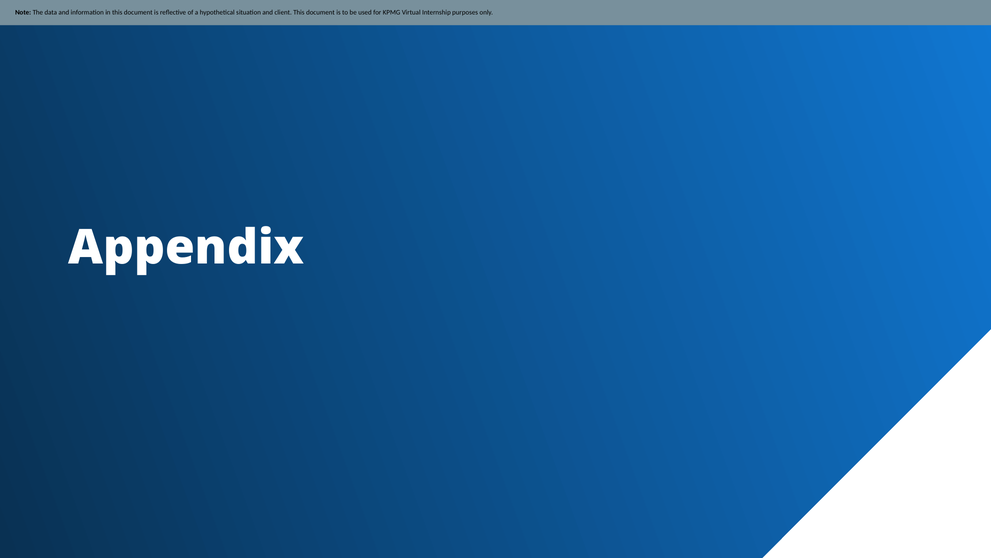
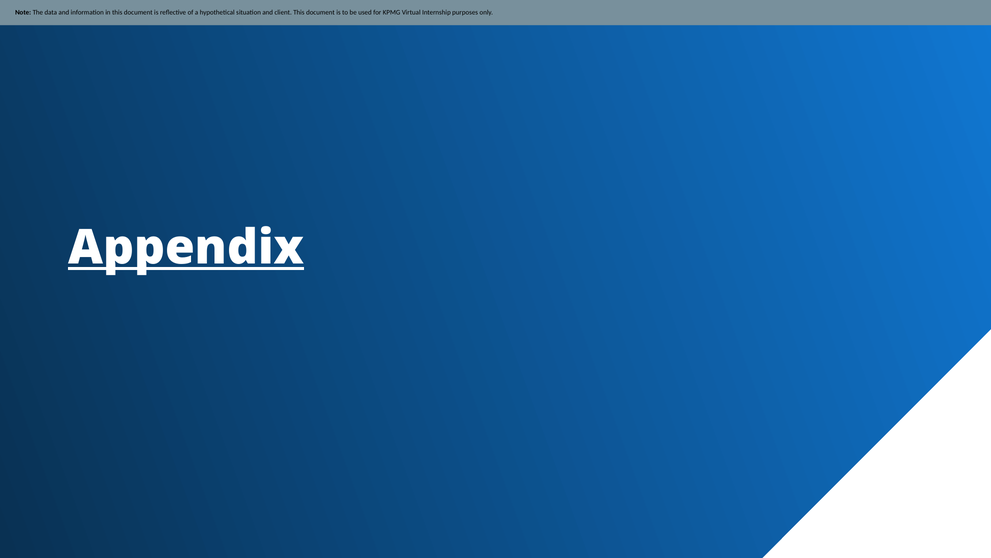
Appendix underline: none -> present (186, 248)
